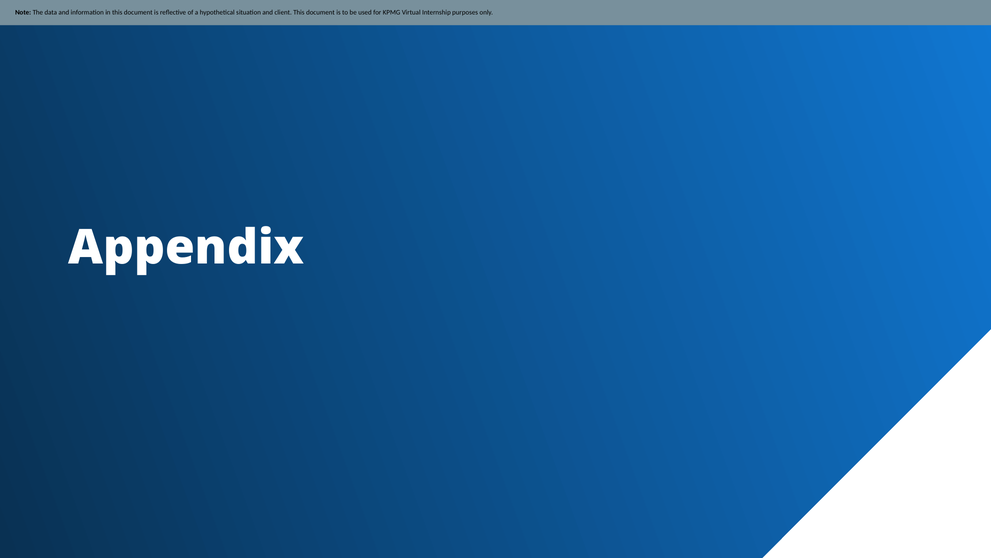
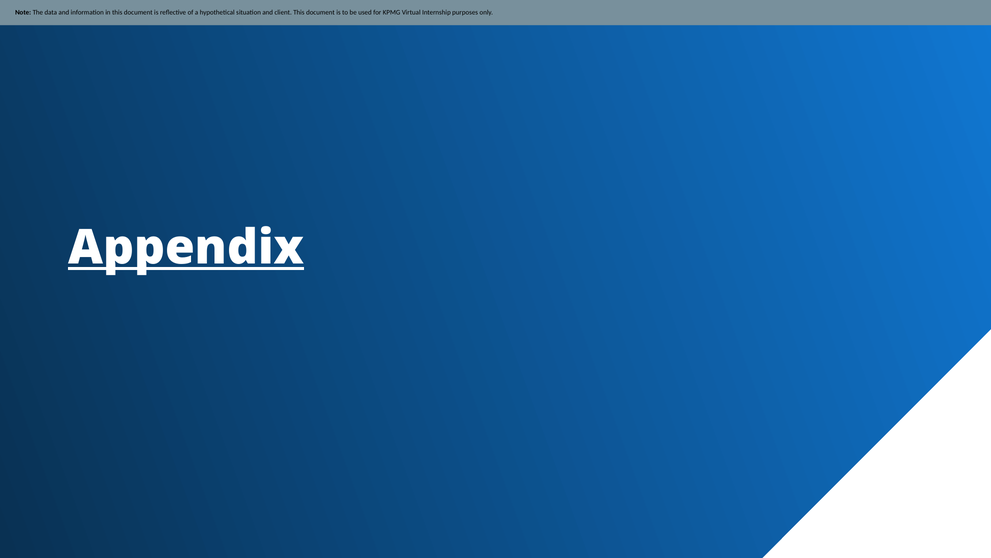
Appendix underline: none -> present (186, 248)
